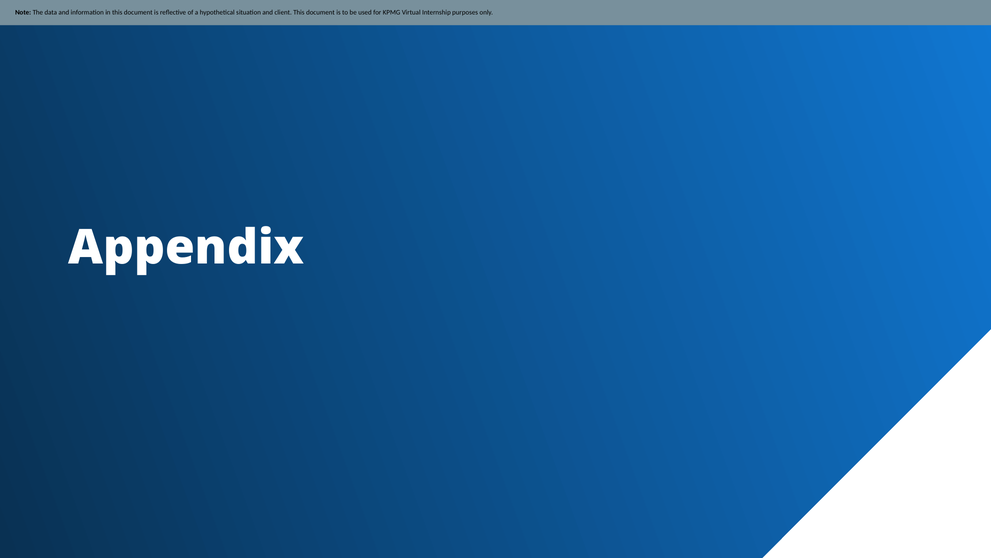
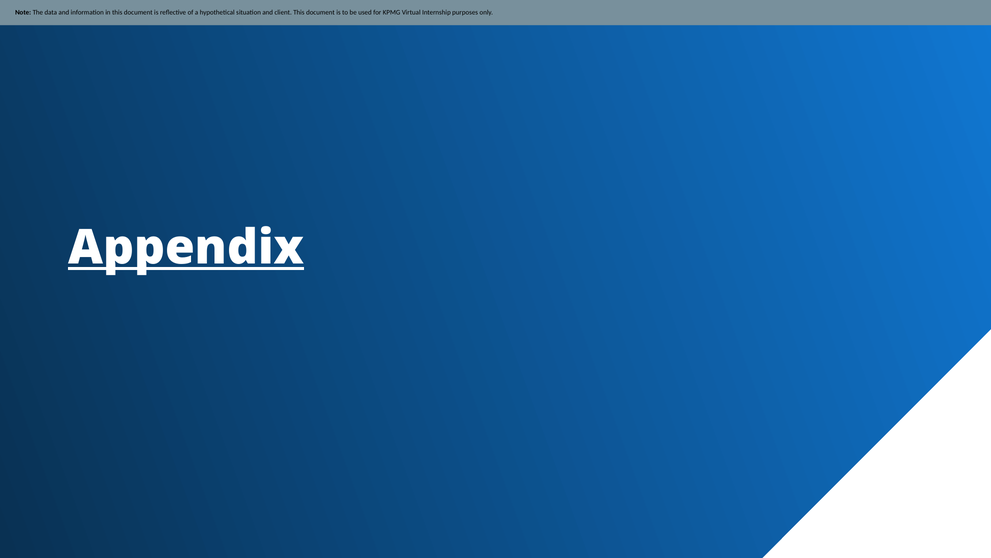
Appendix underline: none -> present (186, 248)
